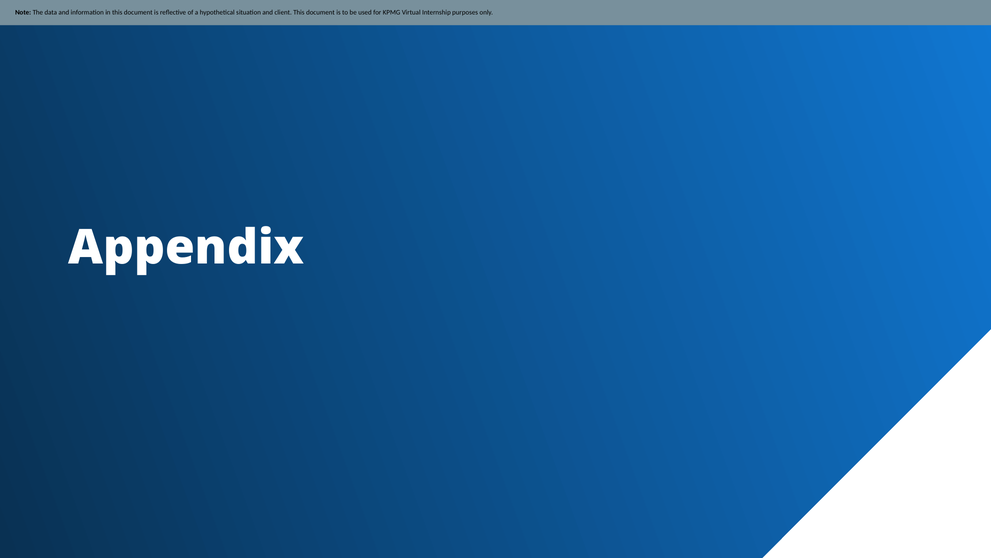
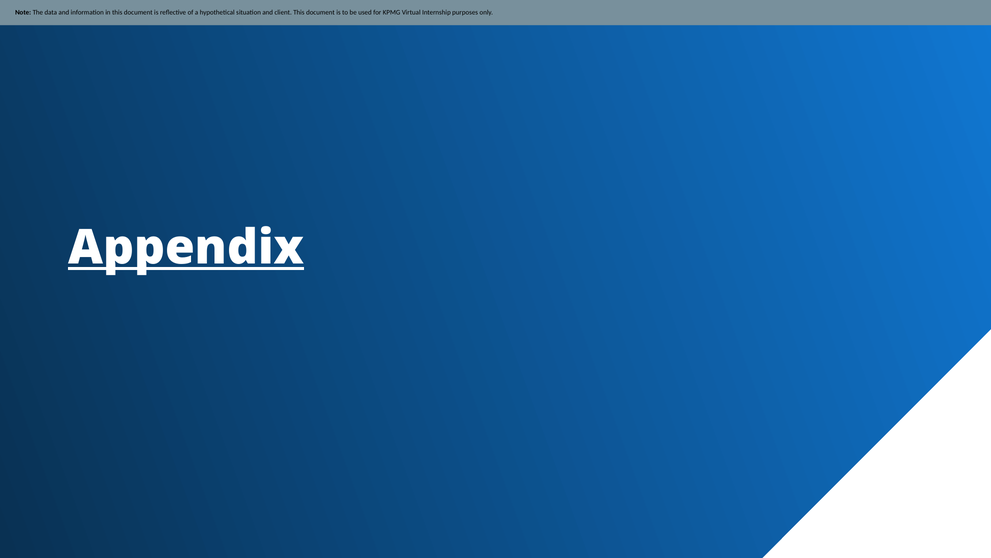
Appendix underline: none -> present (186, 248)
